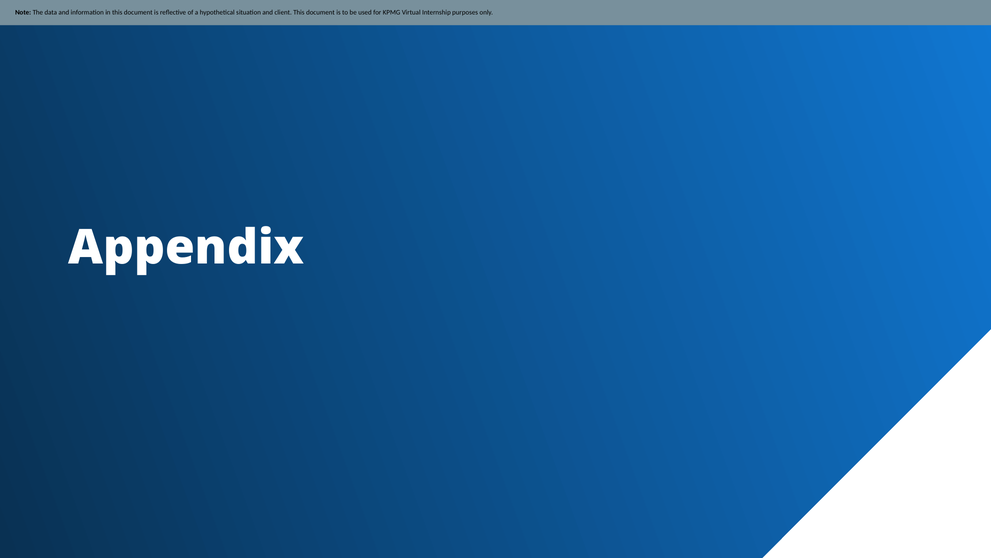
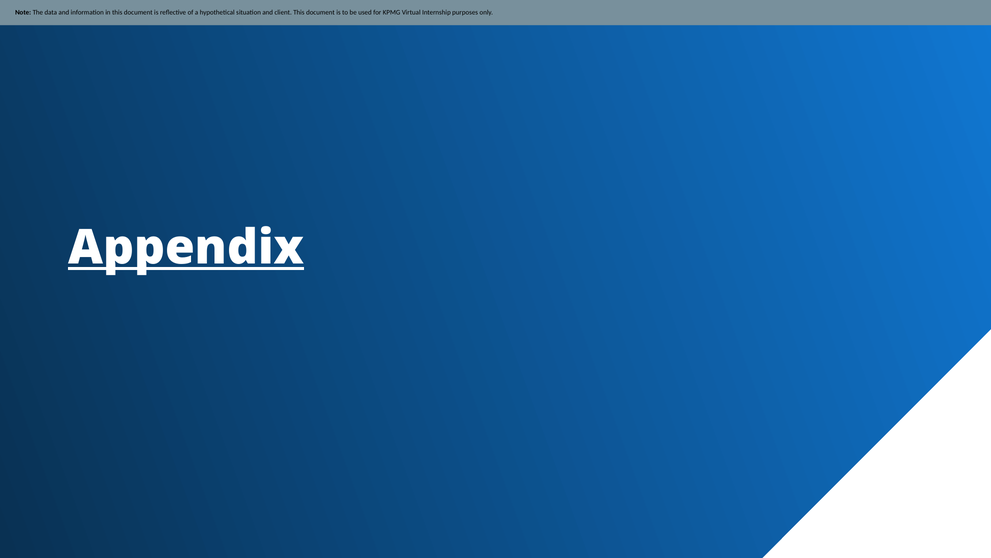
Appendix underline: none -> present (186, 248)
